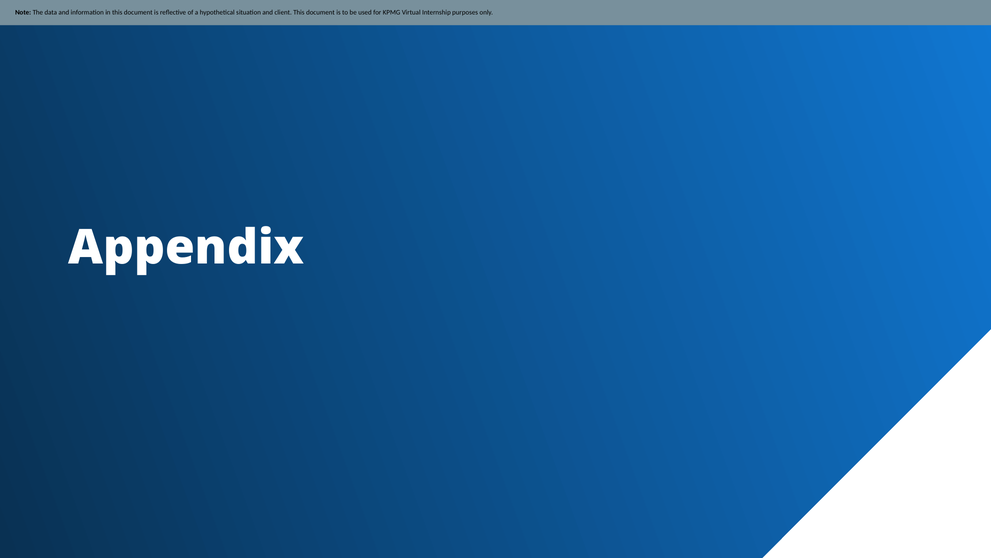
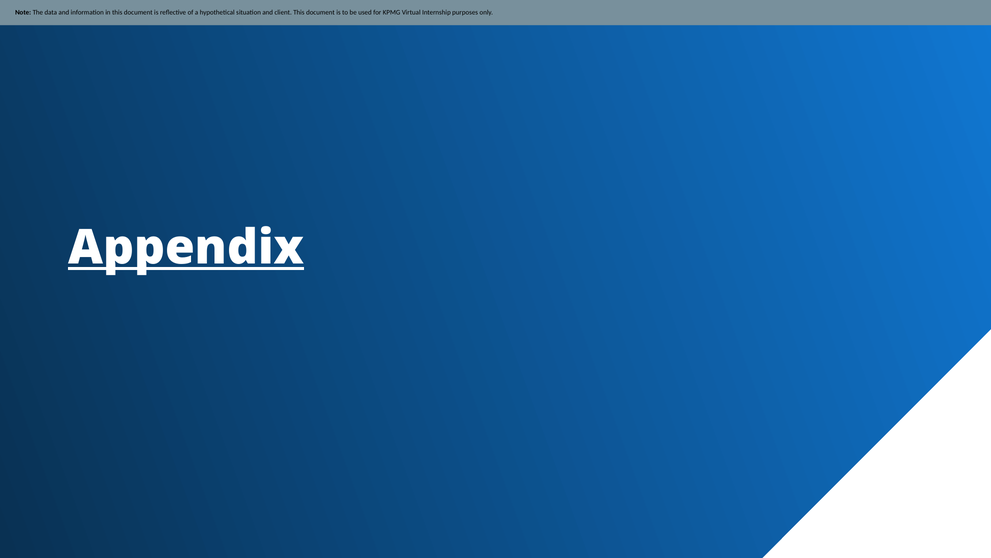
Appendix underline: none -> present (186, 248)
